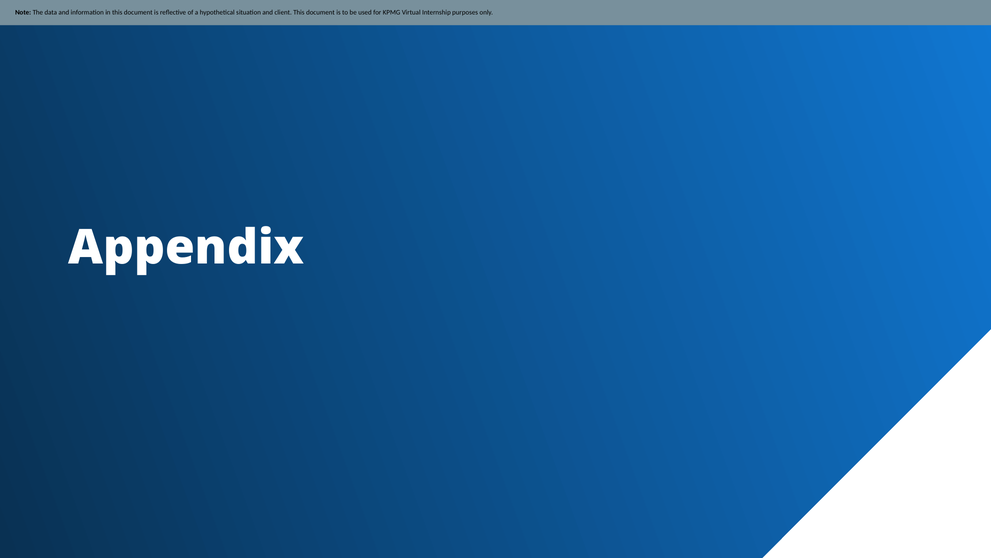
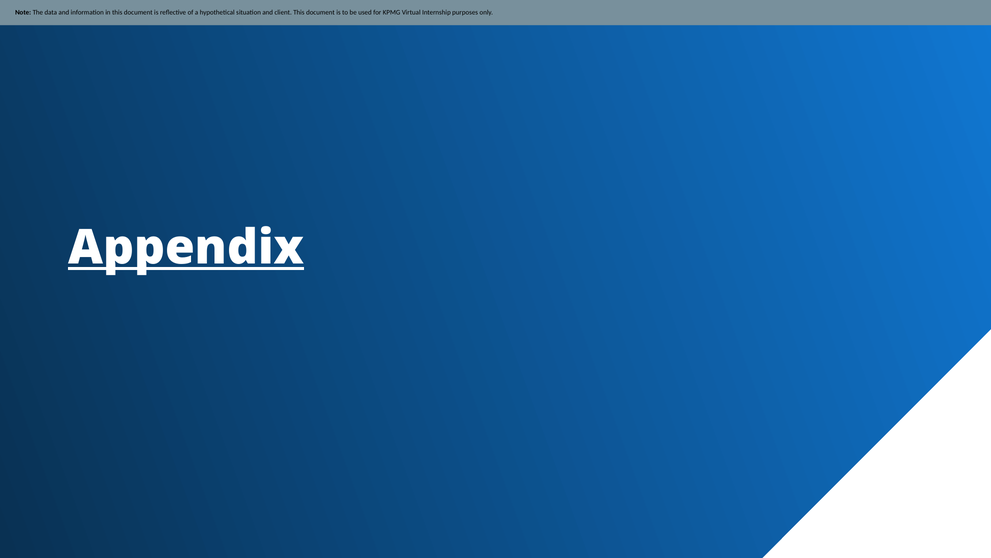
Appendix underline: none -> present (186, 248)
